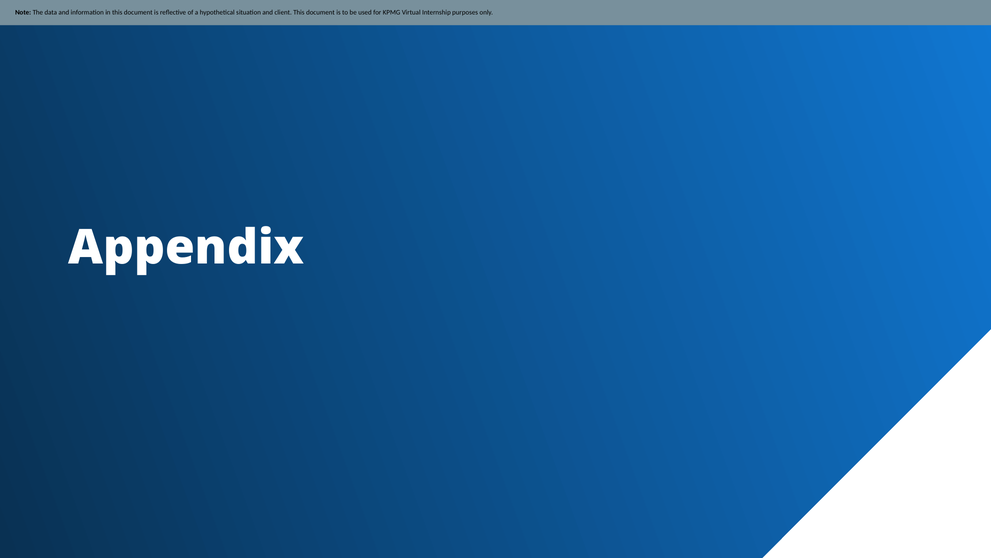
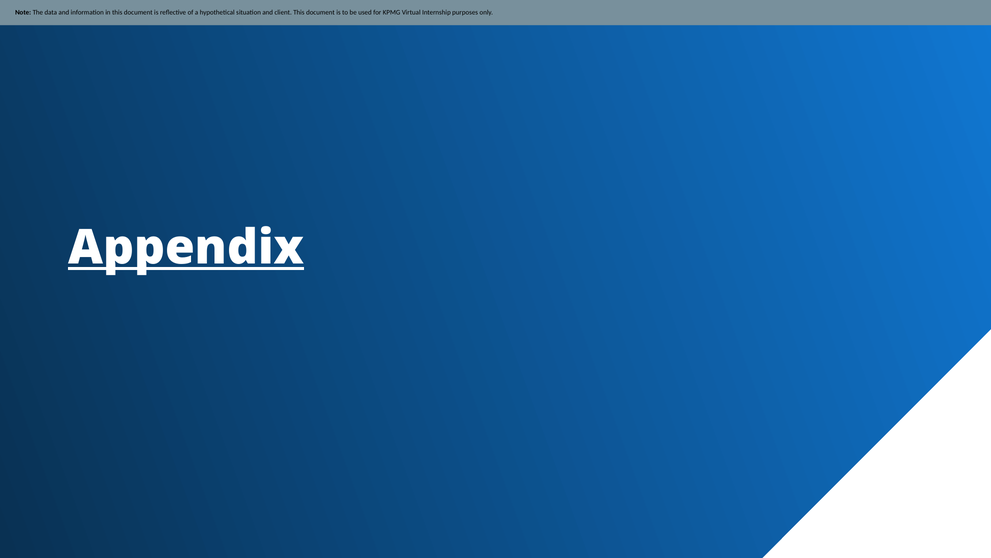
Appendix underline: none -> present (186, 248)
